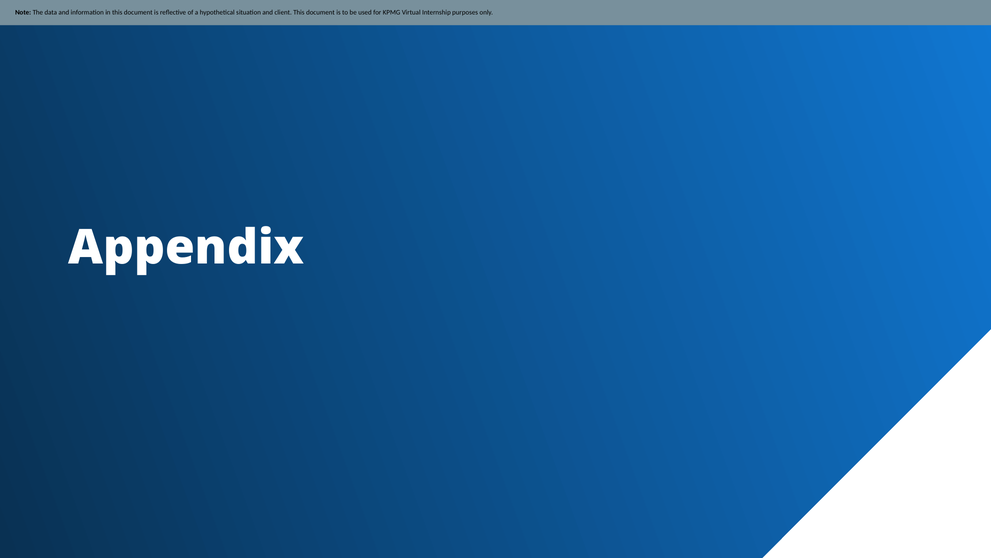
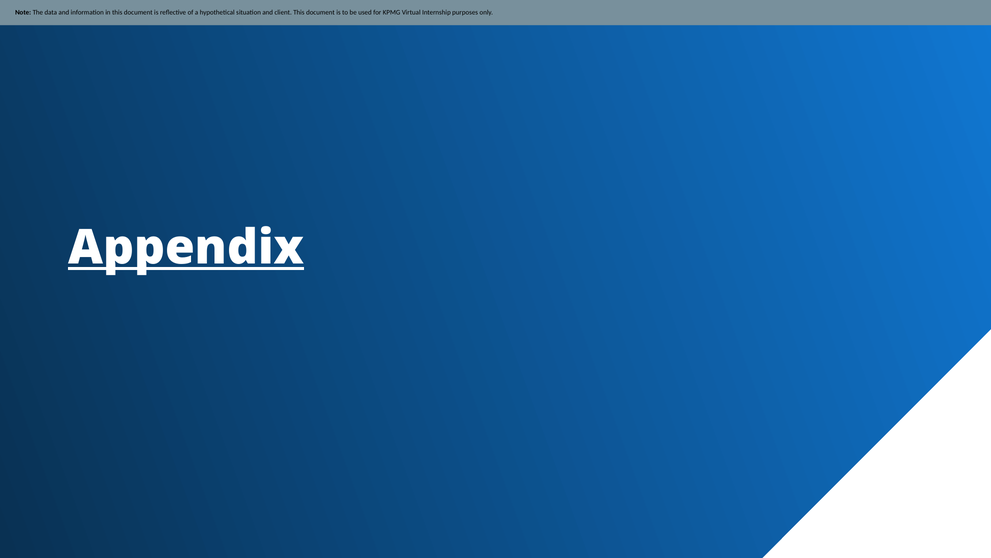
Appendix underline: none -> present (186, 248)
